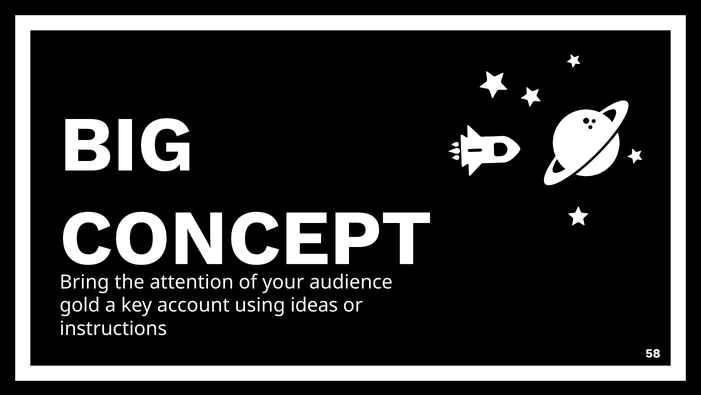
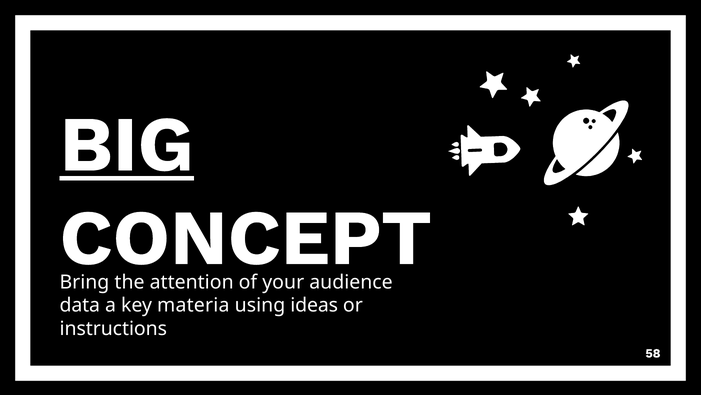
BIG underline: none -> present (127, 144)
gold: gold -> data (80, 305)
account: account -> materia (193, 305)
